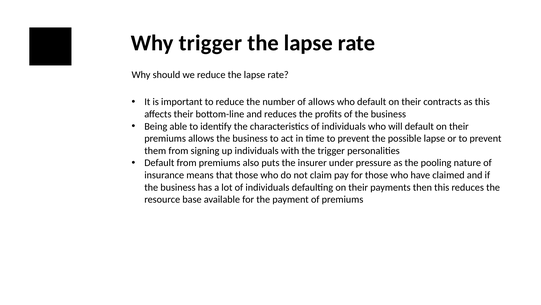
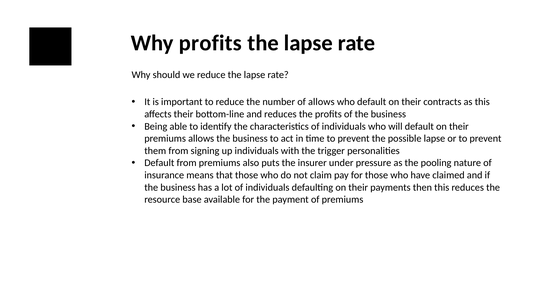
Why trigger: trigger -> profits (210, 43)
